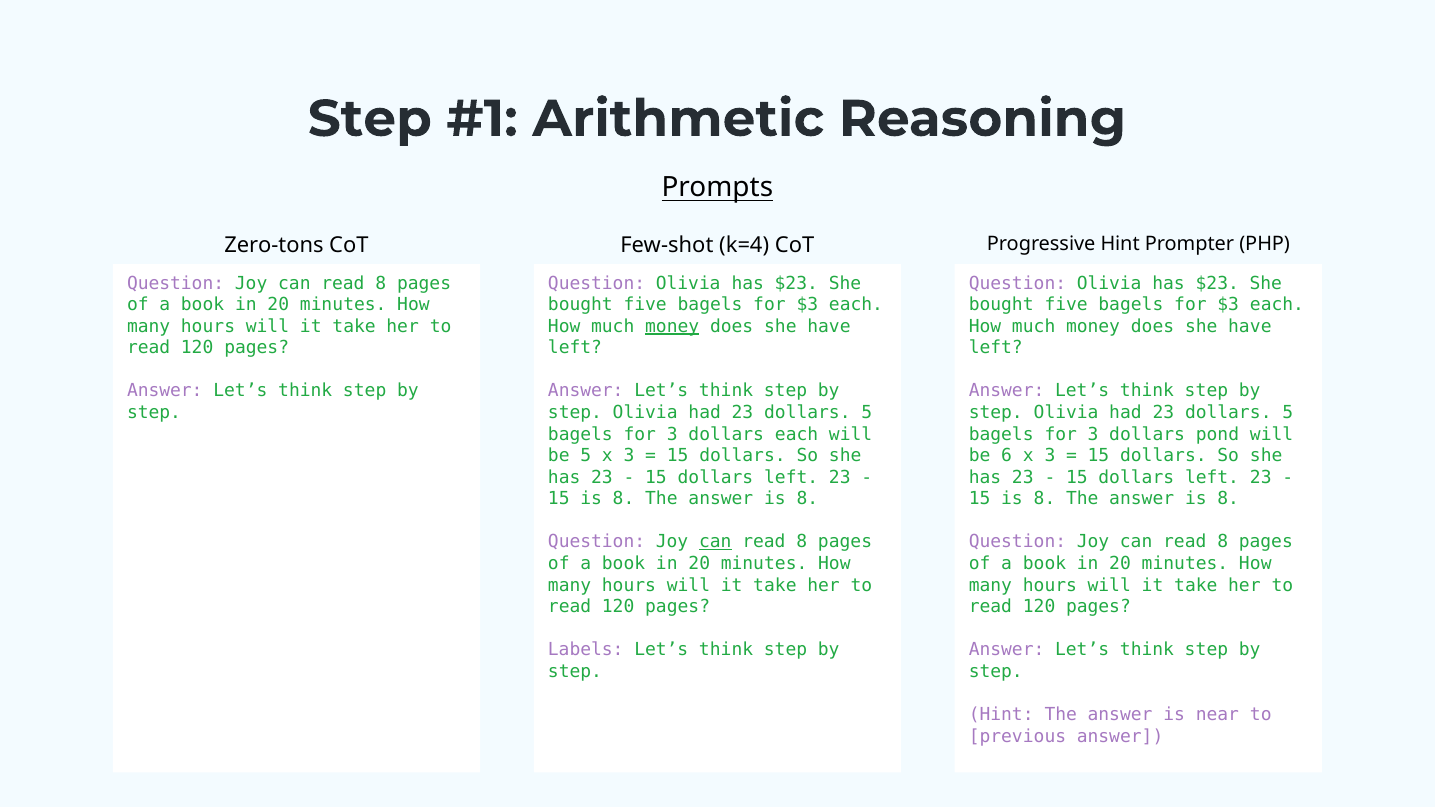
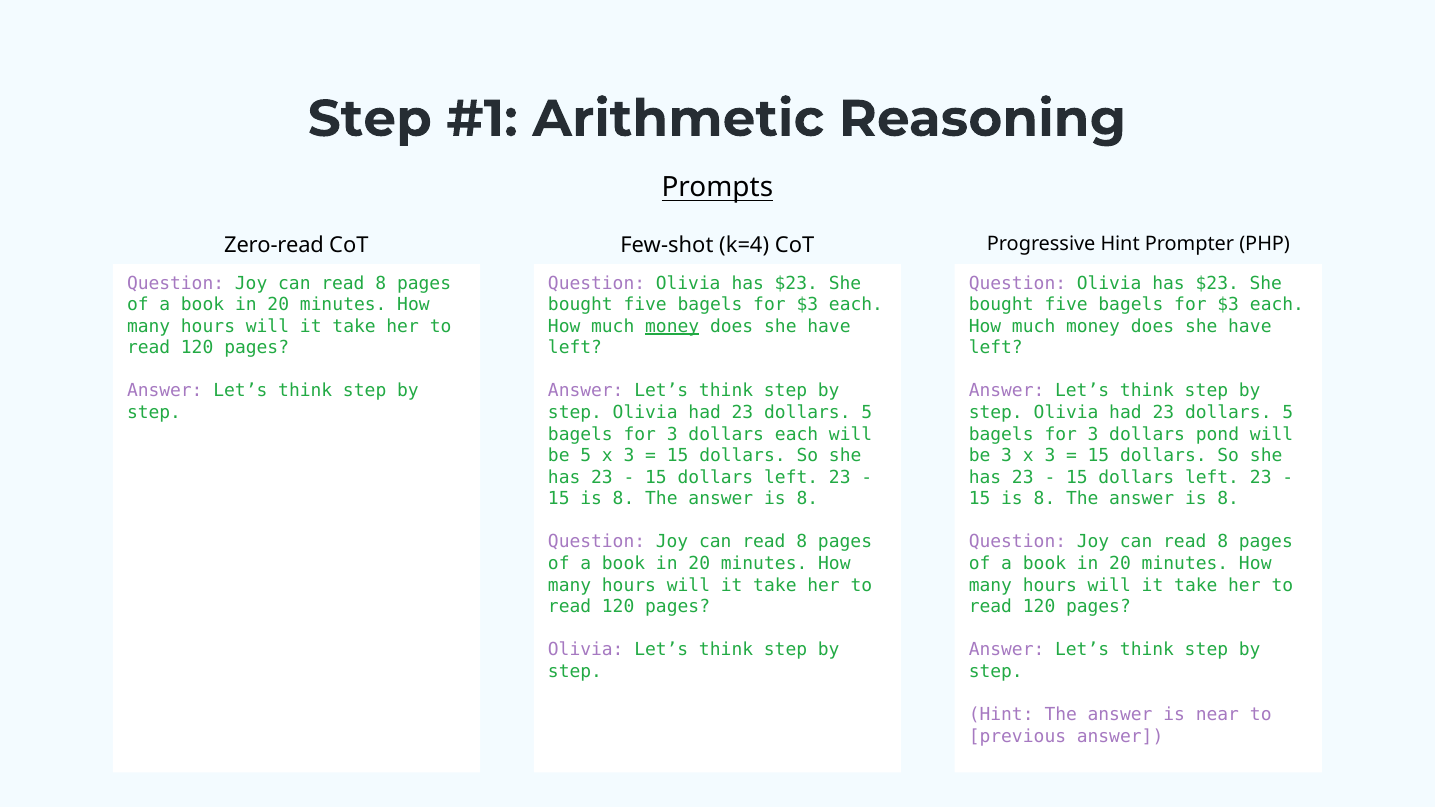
Zero-tons: Zero-tons -> Zero-read (274, 245)
be 6: 6 -> 3 (1007, 456)
can underline: present -> none (715, 542)
Labels: Labels -> Olivia (586, 650)
